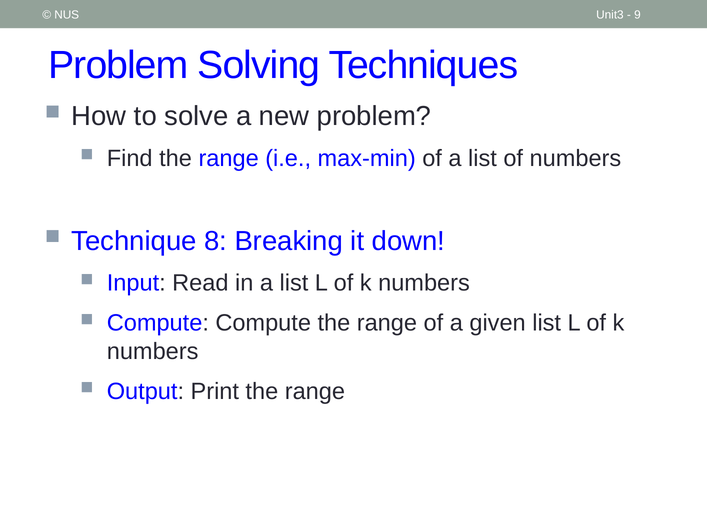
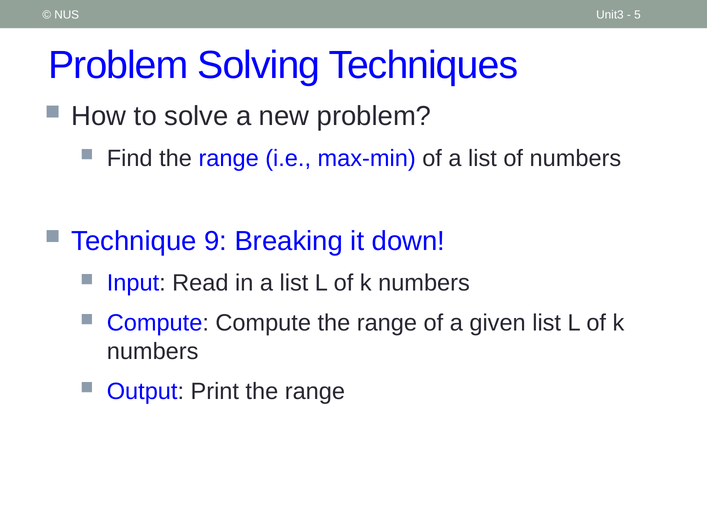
9: 9 -> 5 (637, 15)
8: 8 -> 9 (216, 241)
